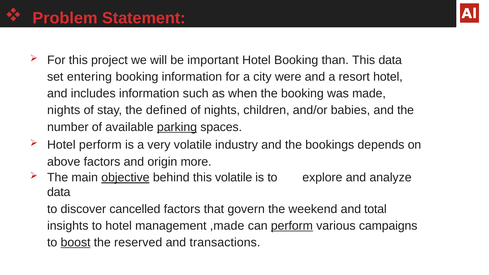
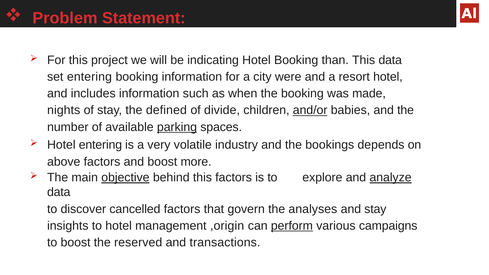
important: important -> indicating (213, 60)
of nights: nights -> divide (222, 110)
and/or underline: none -> present (310, 110)
Hotel perform: perform -> entering (100, 145)
and origin: origin -> boost (162, 162)
this volatile: volatile -> factors (234, 178)
analyze underline: none -> present (391, 178)
weekend: weekend -> analyses (313, 209)
and total: total -> stay (375, 209)
,made: ,made -> ,origin (227, 226)
boost underline: present -> none (76, 242)
